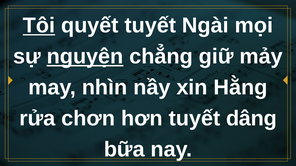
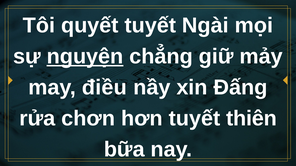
Tôi underline: present -> none (39, 26)
nhìn: nhìn -> điều (104, 88)
Hằng: Hằng -> Đấng (240, 88)
dâng: dâng -> thiên (251, 119)
